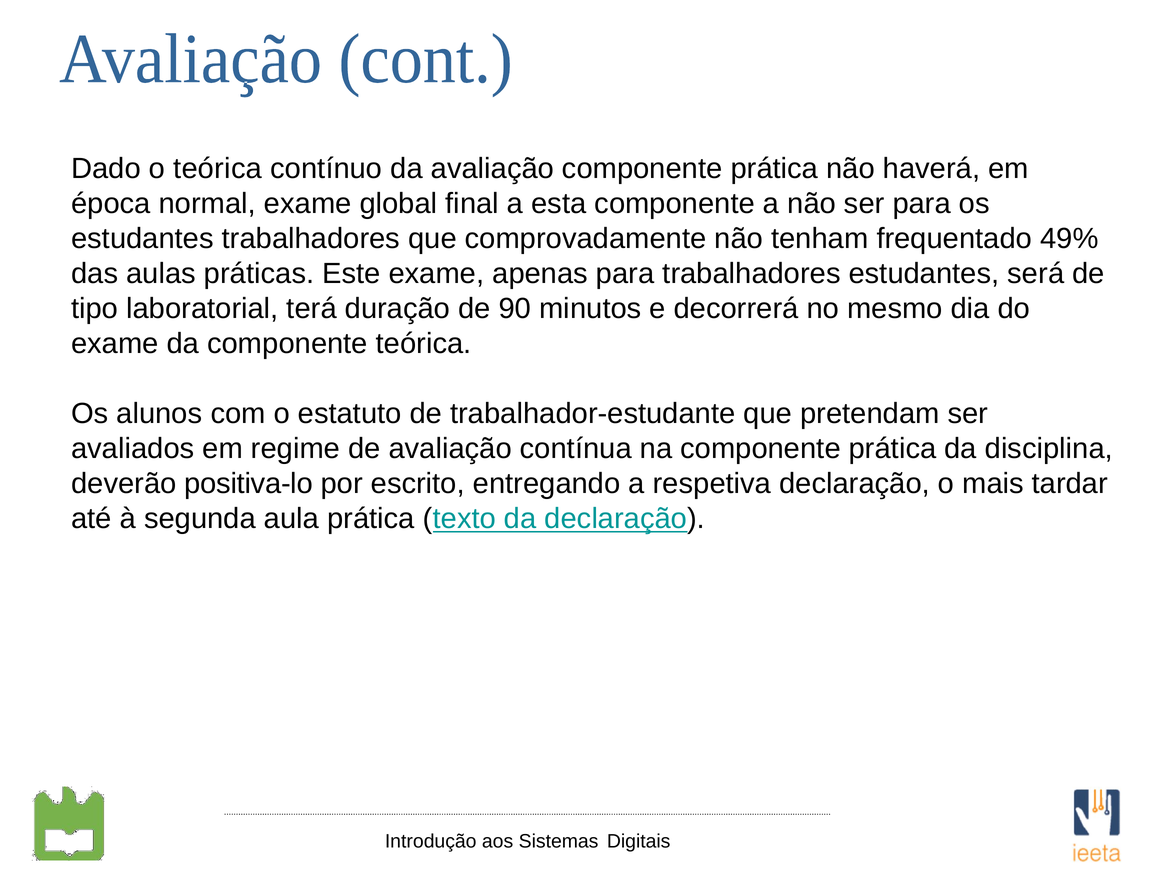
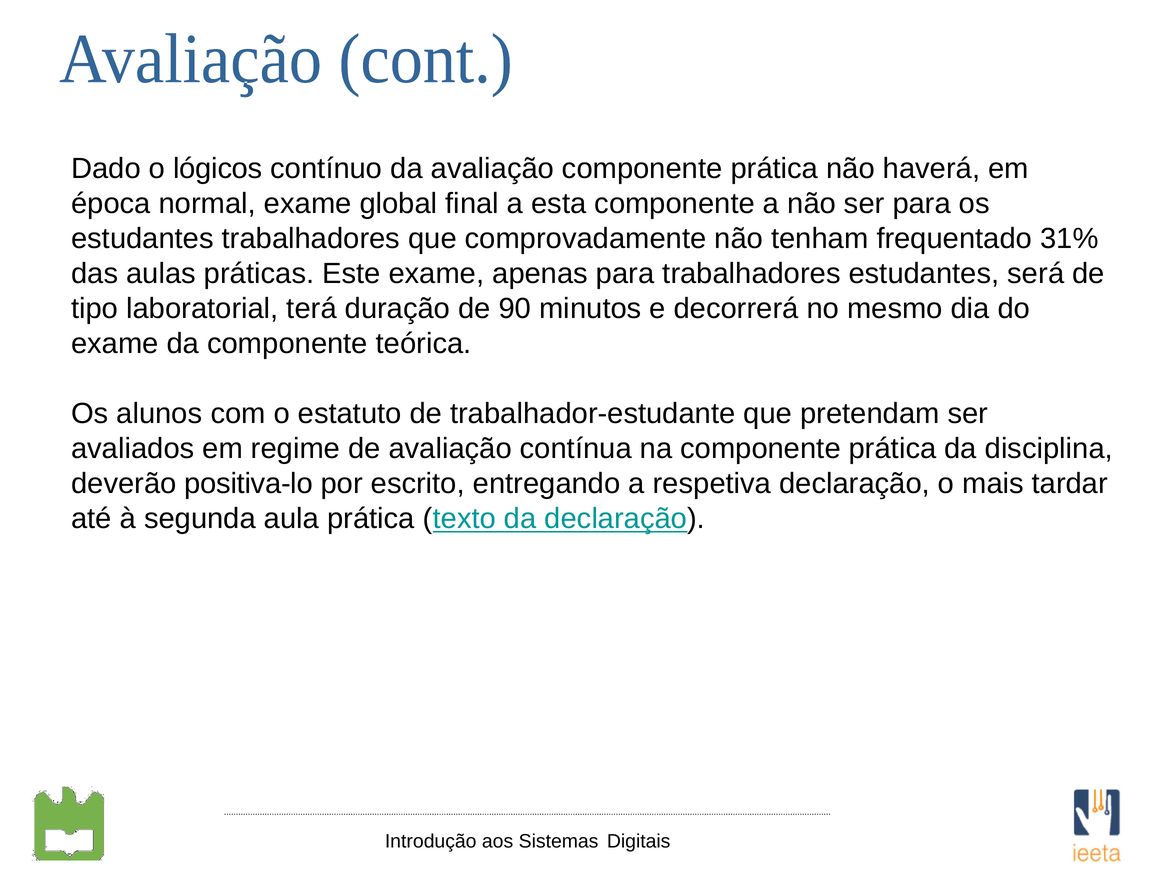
o teórica: teórica -> lógicos (218, 169)
49%: 49% -> 31% (1069, 239)
